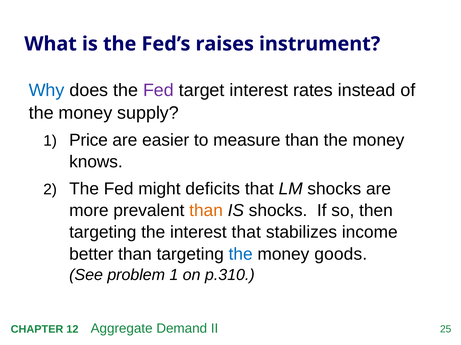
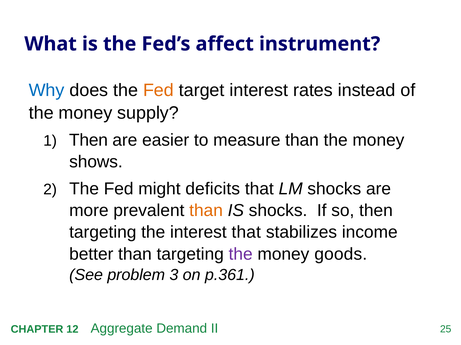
raises: raises -> affect (225, 44)
Fed colour: purple -> orange (158, 90)
1 Price: Price -> Then (88, 140)
knows: knows -> shows (96, 162)
the colour: blue -> purple (241, 255)
problem 1: 1 -> 3 (174, 275)
p.310: p.310 -> p.361 (230, 275)
